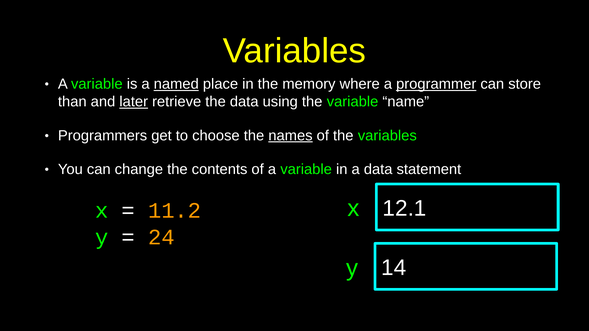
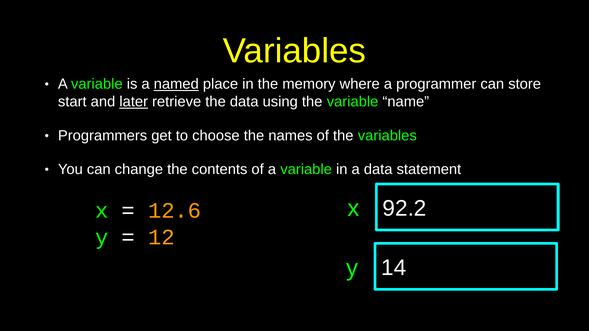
programmer underline: present -> none (436, 84)
than: than -> start (72, 102)
names underline: present -> none (290, 136)
12.1: 12.1 -> 92.2 (405, 209)
11.2: 11.2 -> 12.6 (175, 211)
24: 24 -> 12 (161, 237)
